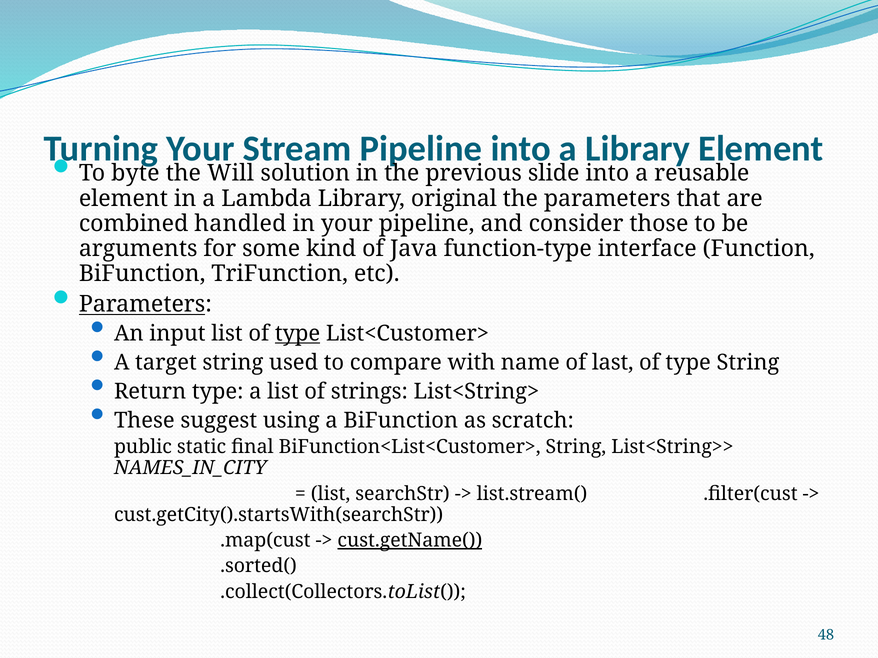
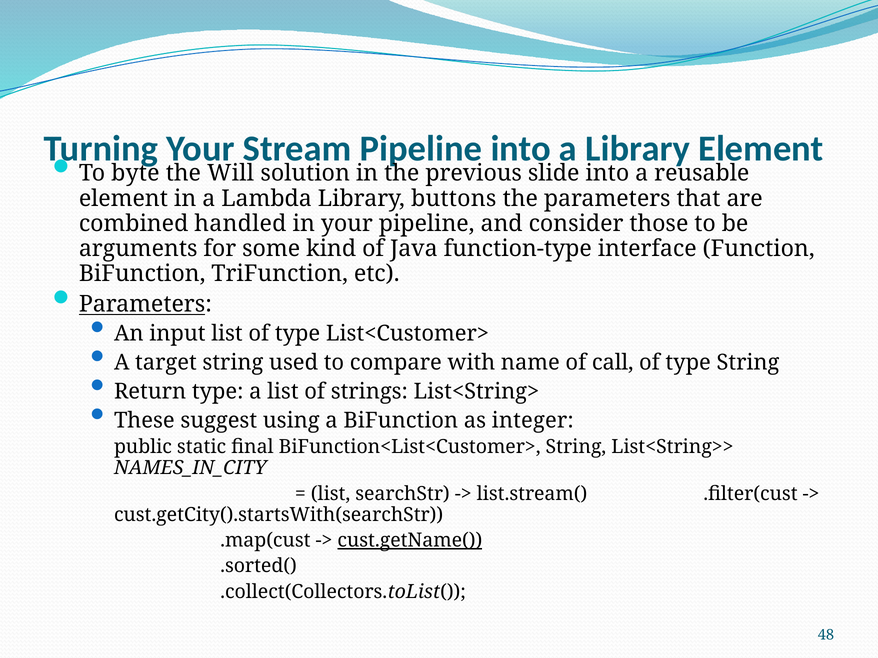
original: original -> buttons (454, 199)
type underline: present -> none (298, 334)
last: last -> call (613, 363)
scratch: scratch -> integer (533, 421)
